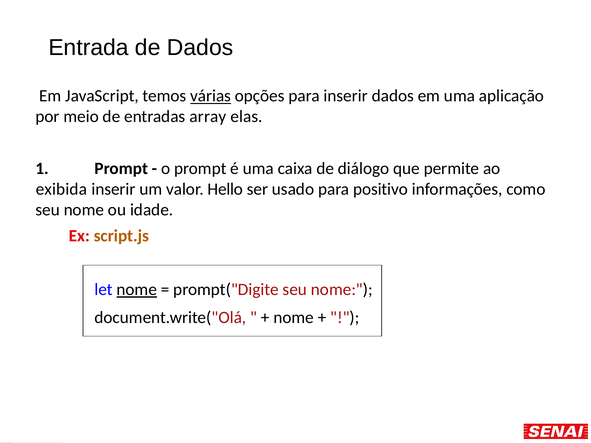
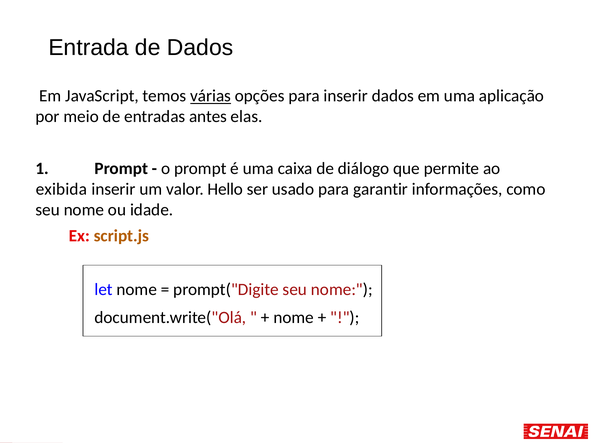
array: array -> antes (208, 117)
positivo: positivo -> garantir (381, 189)
nome underline: present -> none (137, 290)
